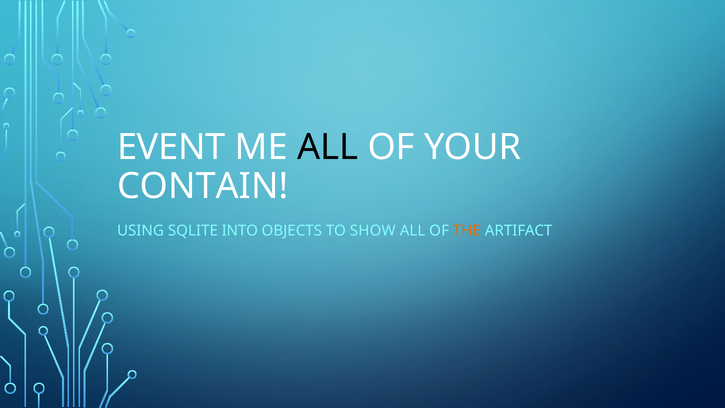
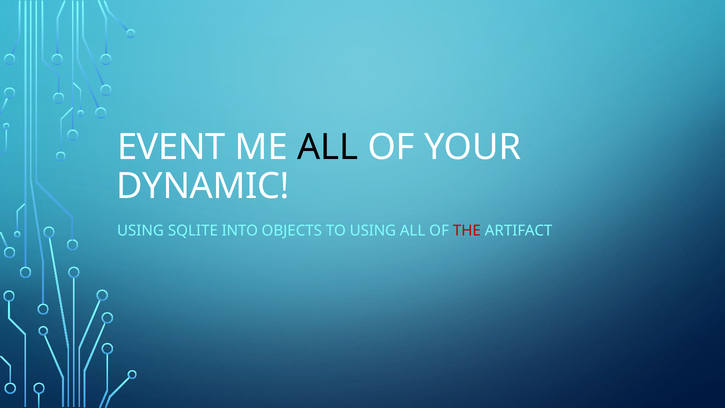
CONTAIN: CONTAIN -> DYNAMIC (203, 186)
TO SHOW: SHOW -> USING (373, 231)
THE colour: orange -> red (467, 231)
